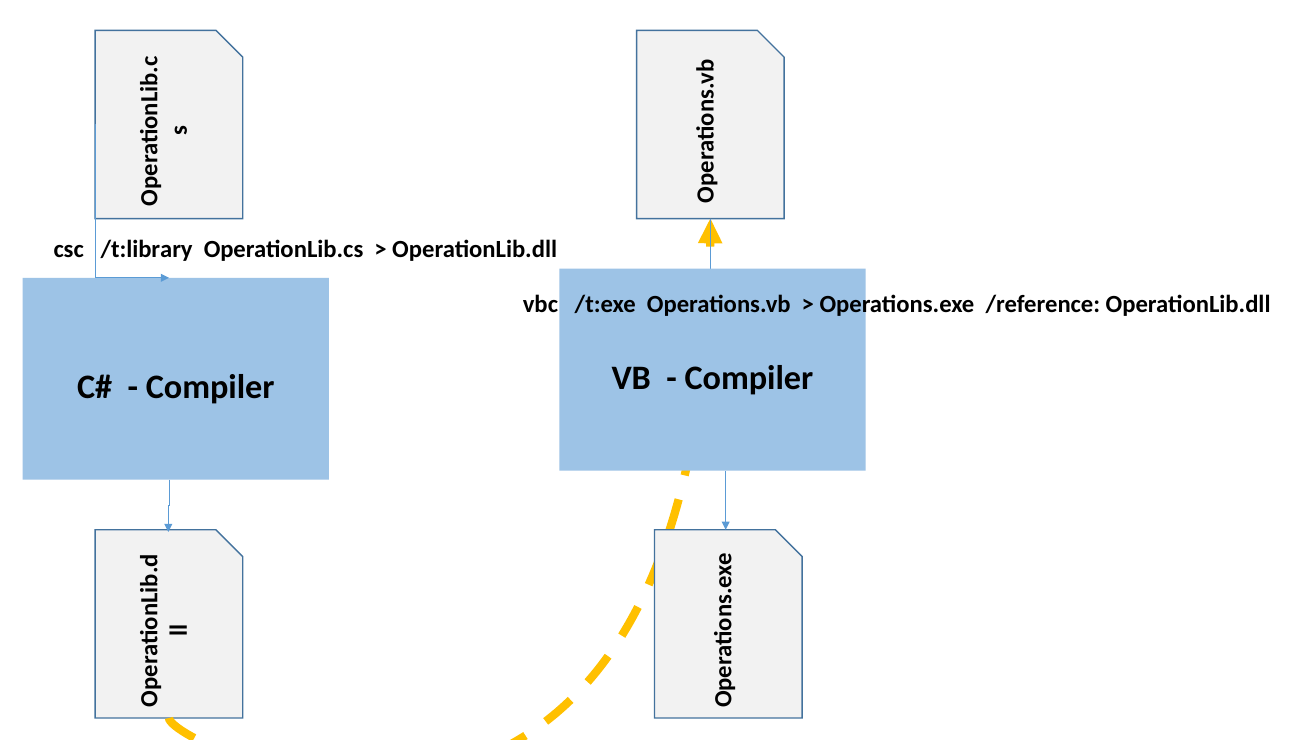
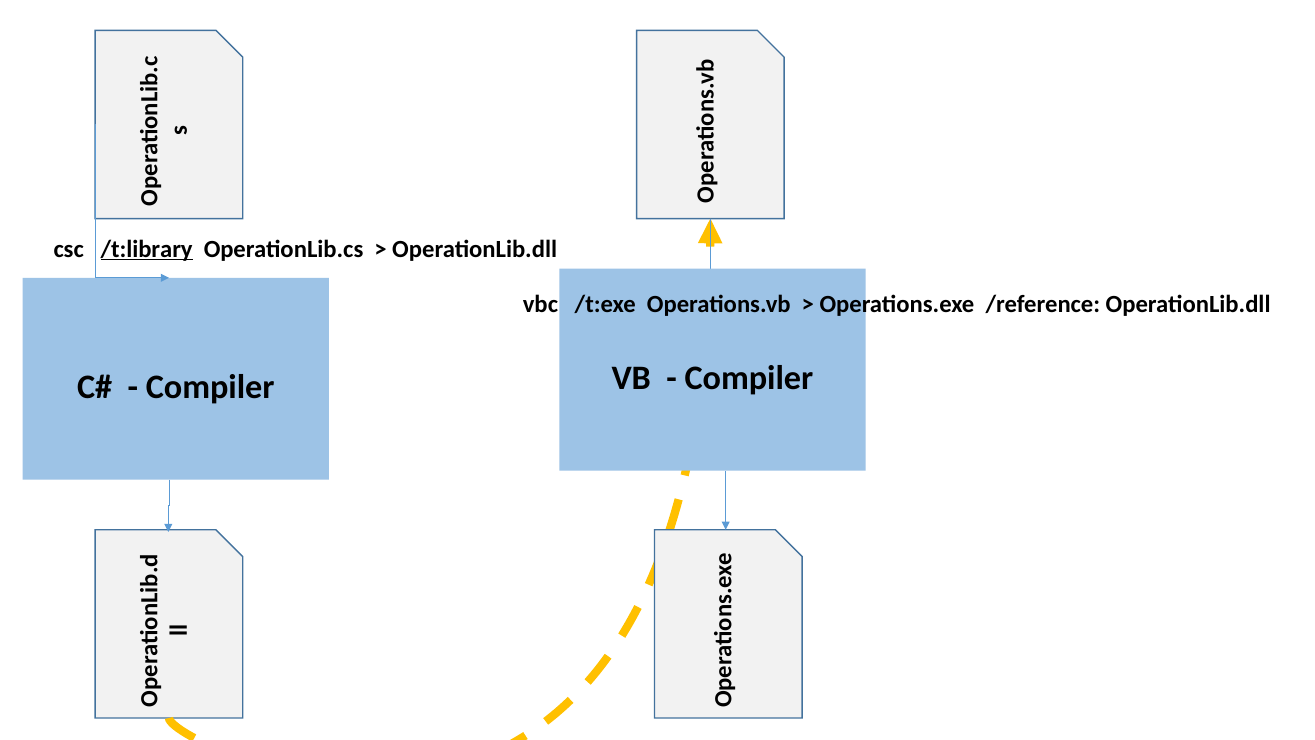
/t:library underline: none -> present (147, 249)
